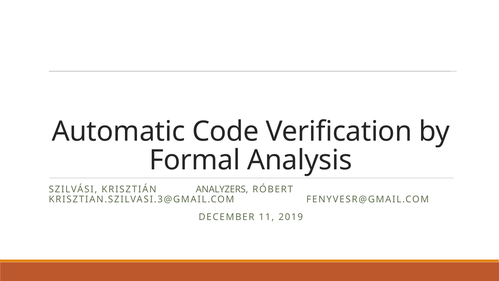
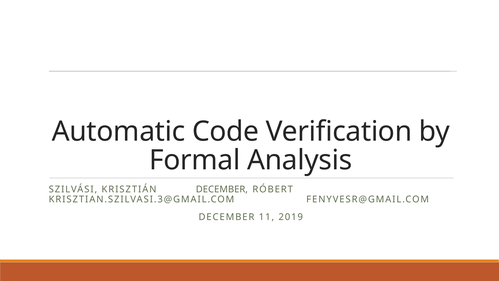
KRISZTIÁN ANALYZERS: ANALYZERS -> DECEMBER (222, 189)
